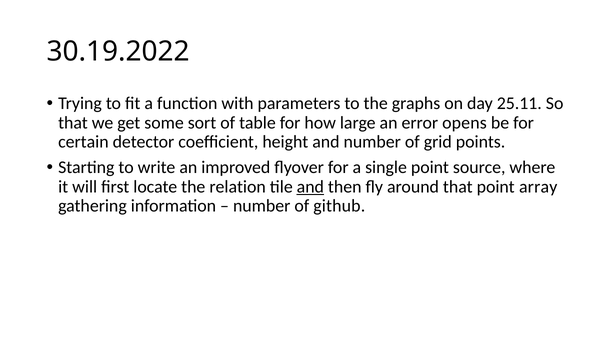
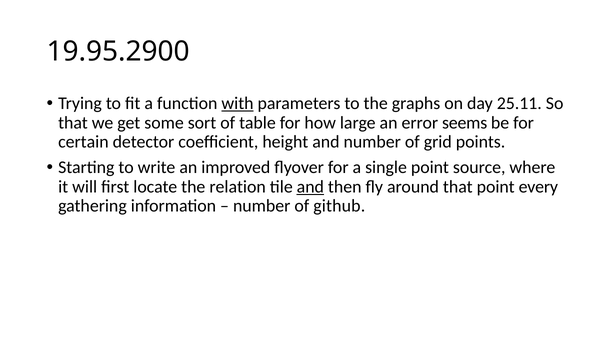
30.19.2022: 30.19.2022 -> 19.95.2900 (118, 51)
with underline: none -> present (238, 103)
opens: opens -> seems (465, 123)
array: array -> every (538, 187)
